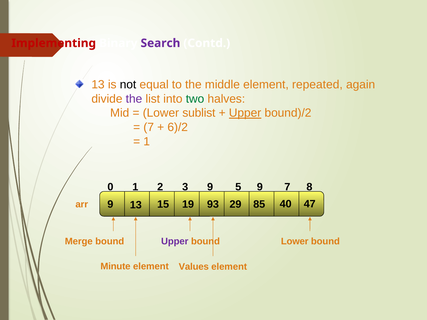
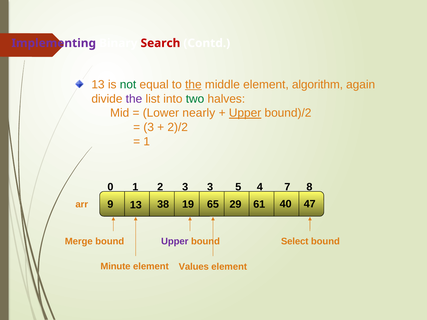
Implementing colour: red -> purple (54, 43)
Search colour: purple -> red (160, 43)
not colour: black -> green (128, 85)
the underline: none -> present (193, 85)
repeated: repeated -> algorithm (317, 85)
sublist: sublist -> nearly (199, 113)
7: 7 -> 3 (149, 127)
6)/2: 6)/2 -> 2)/2 (178, 127)
5 9: 9 -> 4 (260, 187)
0 9: 9 -> 3 (210, 187)
93: 93 -> 65 (213, 204)
85: 85 -> 61 (259, 204)
15: 15 -> 38 (163, 204)
bound Lower: Lower -> Select (295, 242)
